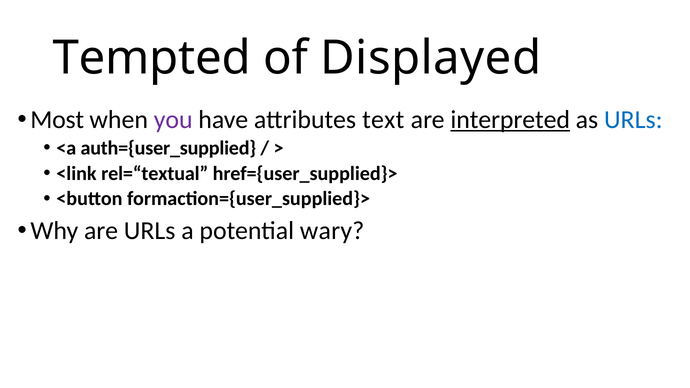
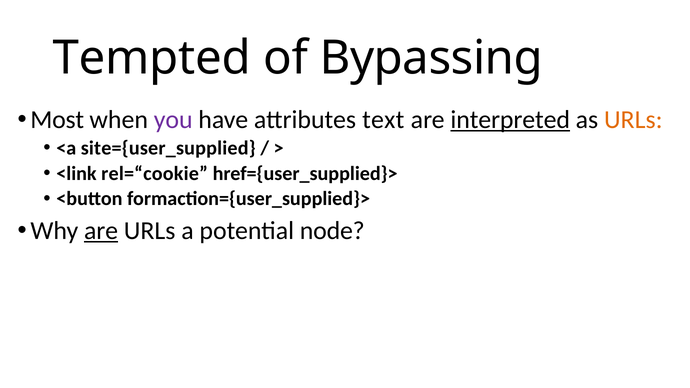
Displayed: Displayed -> Bypassing (431, 58)
URLs colour: blue -> orange (633, 120)
auth={user_supplied: auth={user_supplied -> site={user_supplied (168, 148)
rel=“textual: rel=“textual -> rel=“cookie (155, 174)
are underline: none -> present (101, 231)
wary: wary -> node (332, 231)
